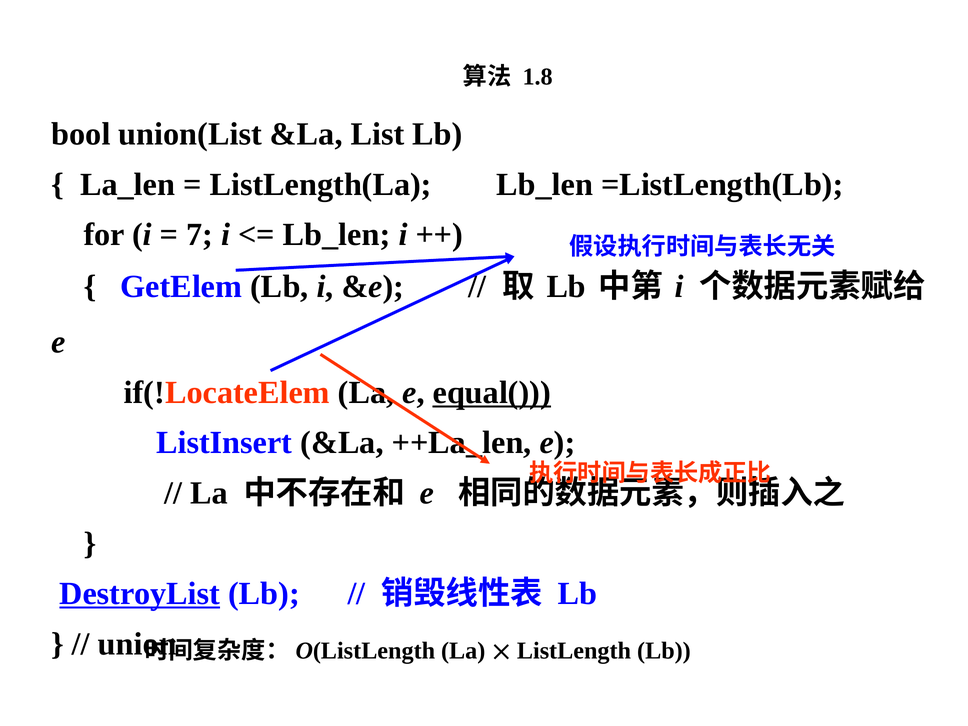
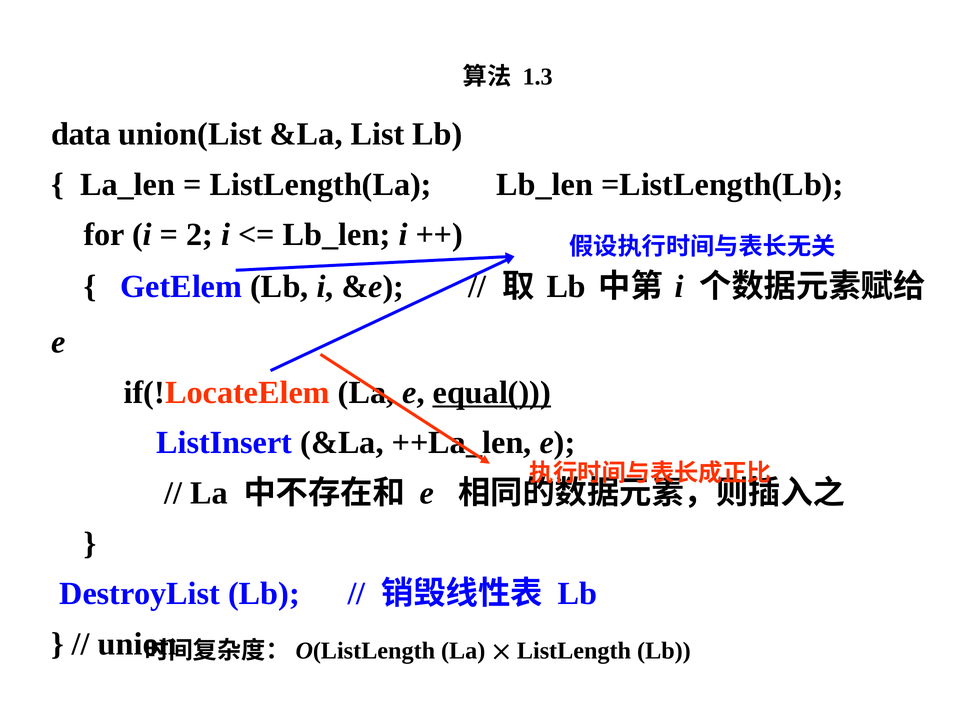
1.8: 1.8 -> 1.3 (538, 77)
bool: bool -> data (81, 134)
7: 7 -> 2 (200, 235)
DestroyList underline: present -> none (140, 594)
